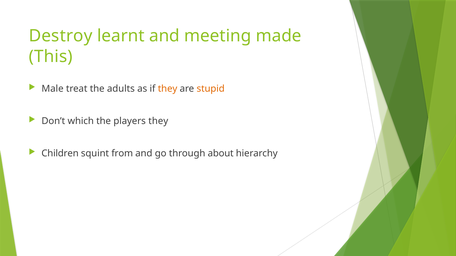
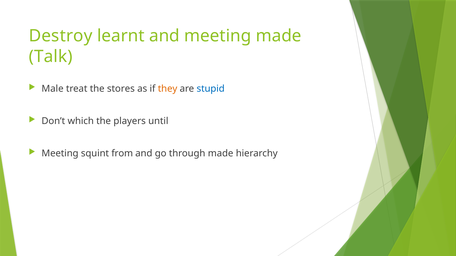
This: This -> Talk (51, 56)
adults: adults -> stores (121, 89)
stupid colour: orange -> blue (211, 89)
players they: they -> until (158, 121)
Children: Children -> Meeting (60, 154)
through about: about -> made (221, 154)
